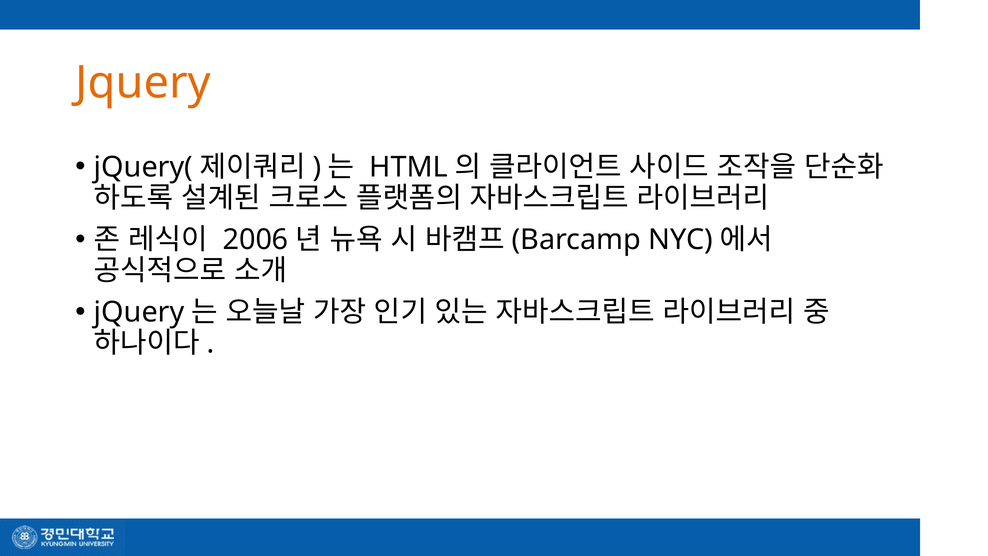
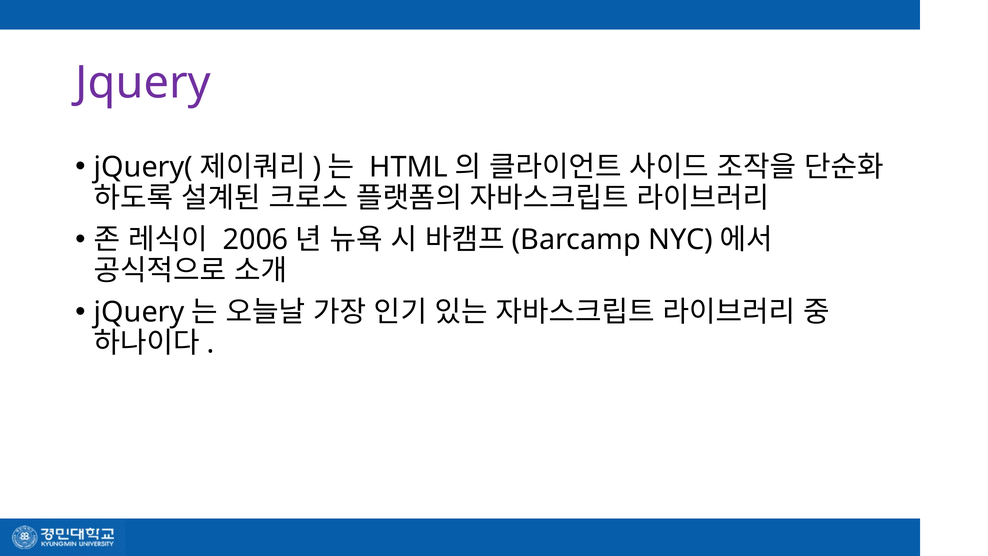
Jquery colour: orange -> purple (143, 83)
